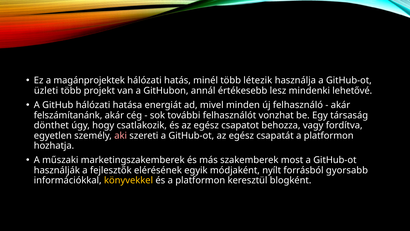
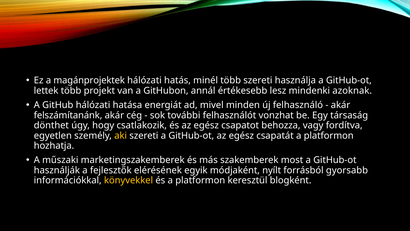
több létezik: létezik -> szereti (258, 80)
üzleti: üzleti -> lettek (46, 90)
lehetővé: lehetővé -> azoknak (352, 90)
aki colour: pink -> yellow (121, 135)
